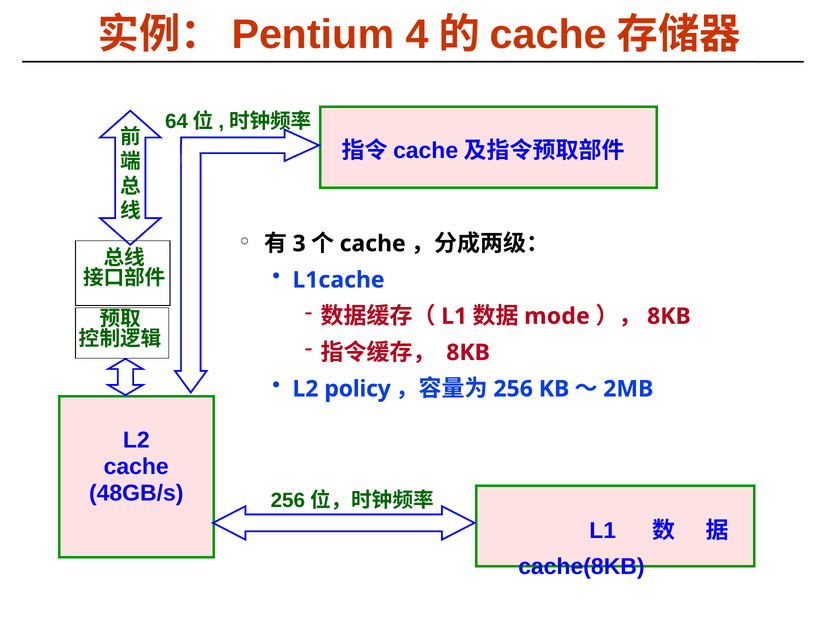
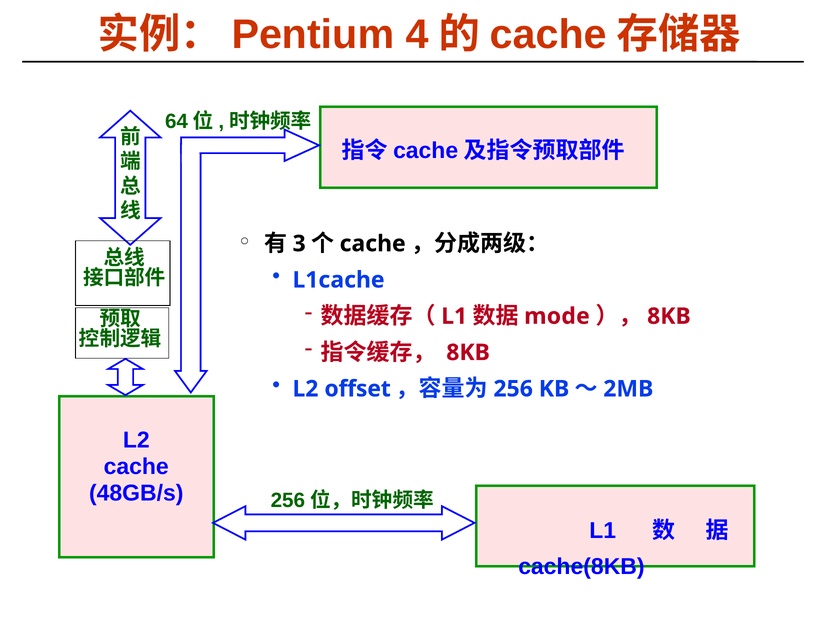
policy: policy -> offset (358, 389)
